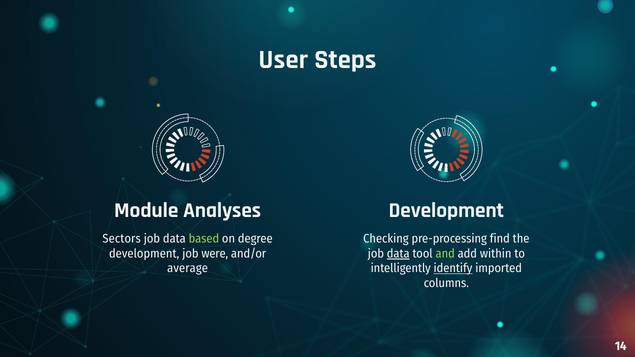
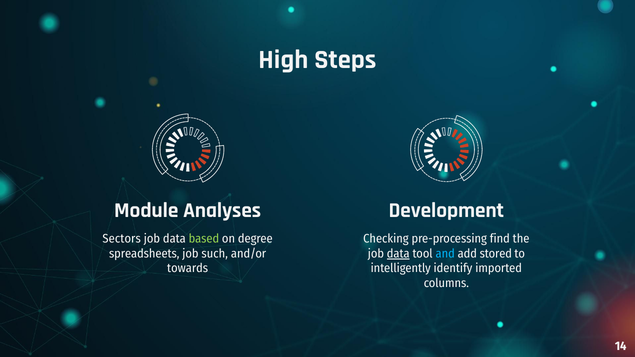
User: User -> High (283, 59)
development: development -> spreadsheets (144, 254)
were: were -> such (215, 254)
and colour: light green -> light blue (445, 254)
within: within -> stored (496, 254)
average: average -> towards (188, 269)
identify underline: present -> none (453, 269)
